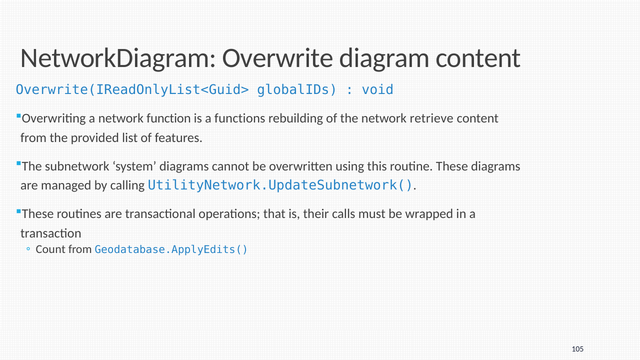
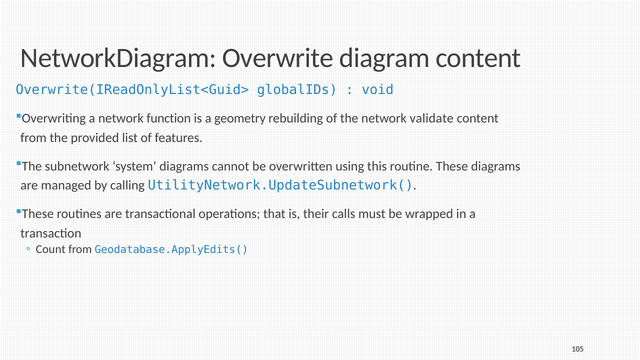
functions: functions -> geometry (240, 118)
retrieve: retrieve -> validate (432, 118)
